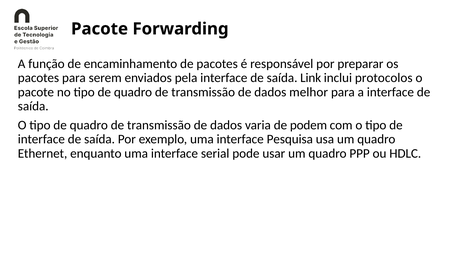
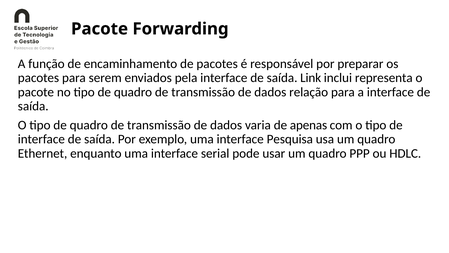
protocolos: protocolos -> representa (384, 78)
melhor: melhor -> relação (309, 92)
podem: podem -> apenas (309, 125)
